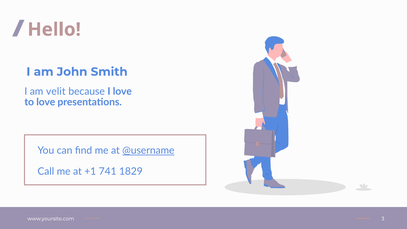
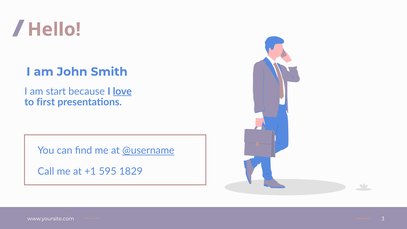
velit: velit -> start (56, 91)
love underline: none -> present (122, 91)
to love: love -> first (46, 102)
741: 741 -> 595 (108, 171)
